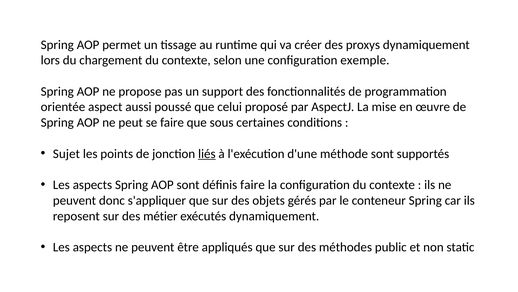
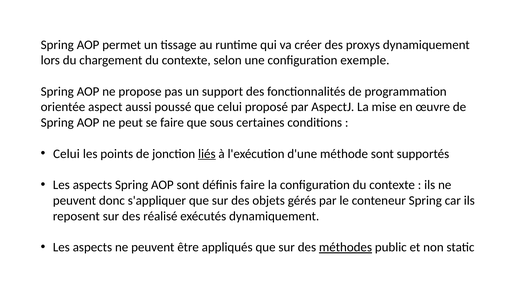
Sujet: Sujet -> Celui (66, 153)
métier: métier -> réalisé (160, 216)
méthodes underline: none -> present (345, 247)
